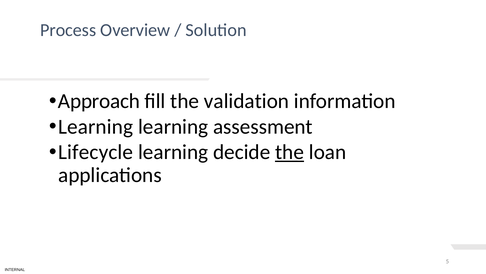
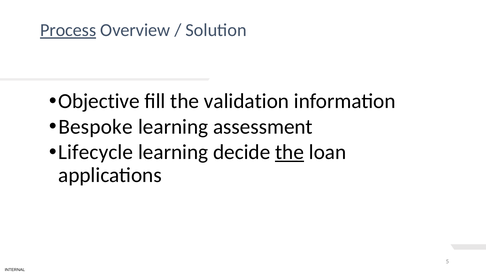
Process underline: none -> present (68, 30)
Approach: Approach -> Objective (99, 101)
Learning: Learning -> Bespoke (96, 126)
